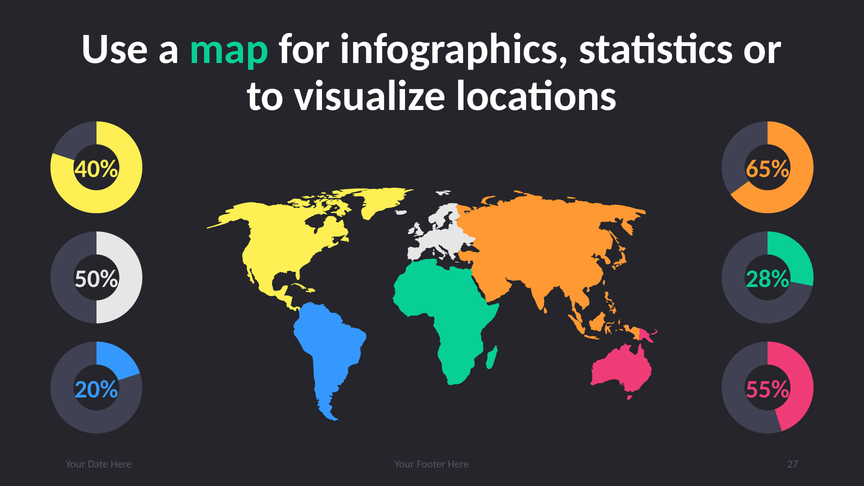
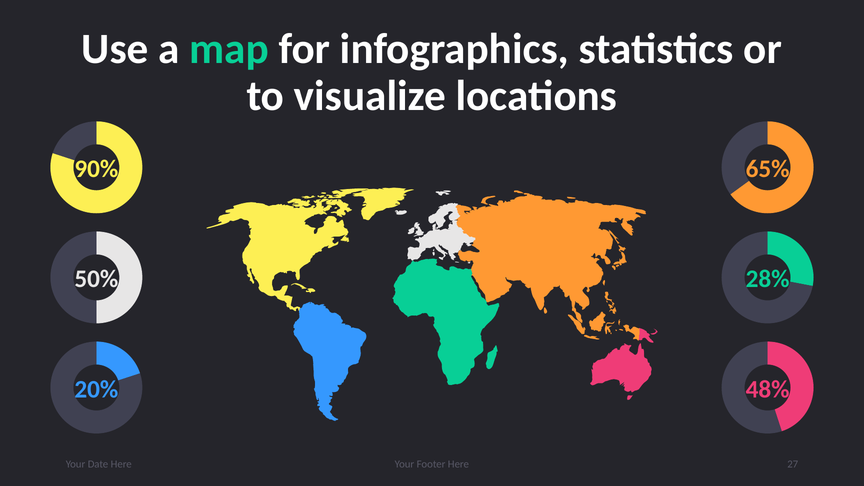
40%: 40% -> 90% (96, 169)
55%: 55% -> 48% (768, 389)
